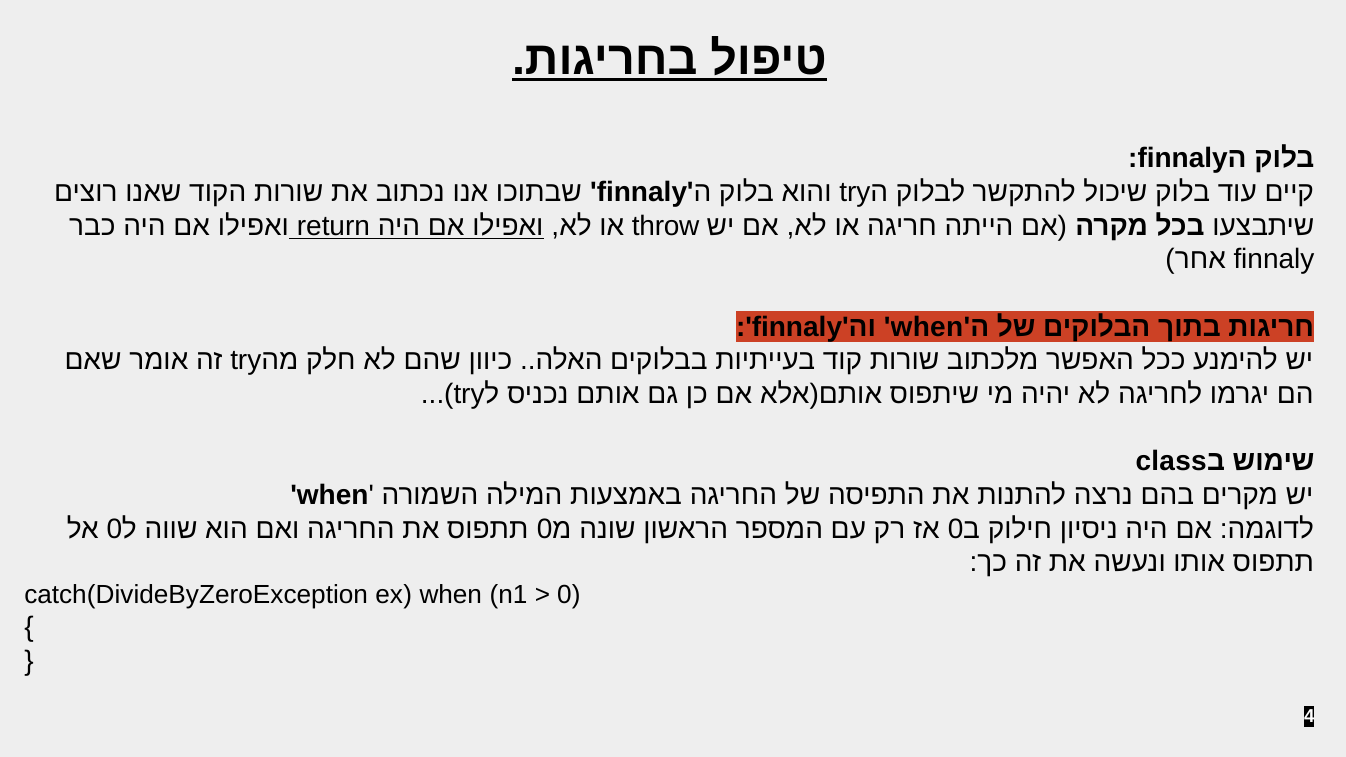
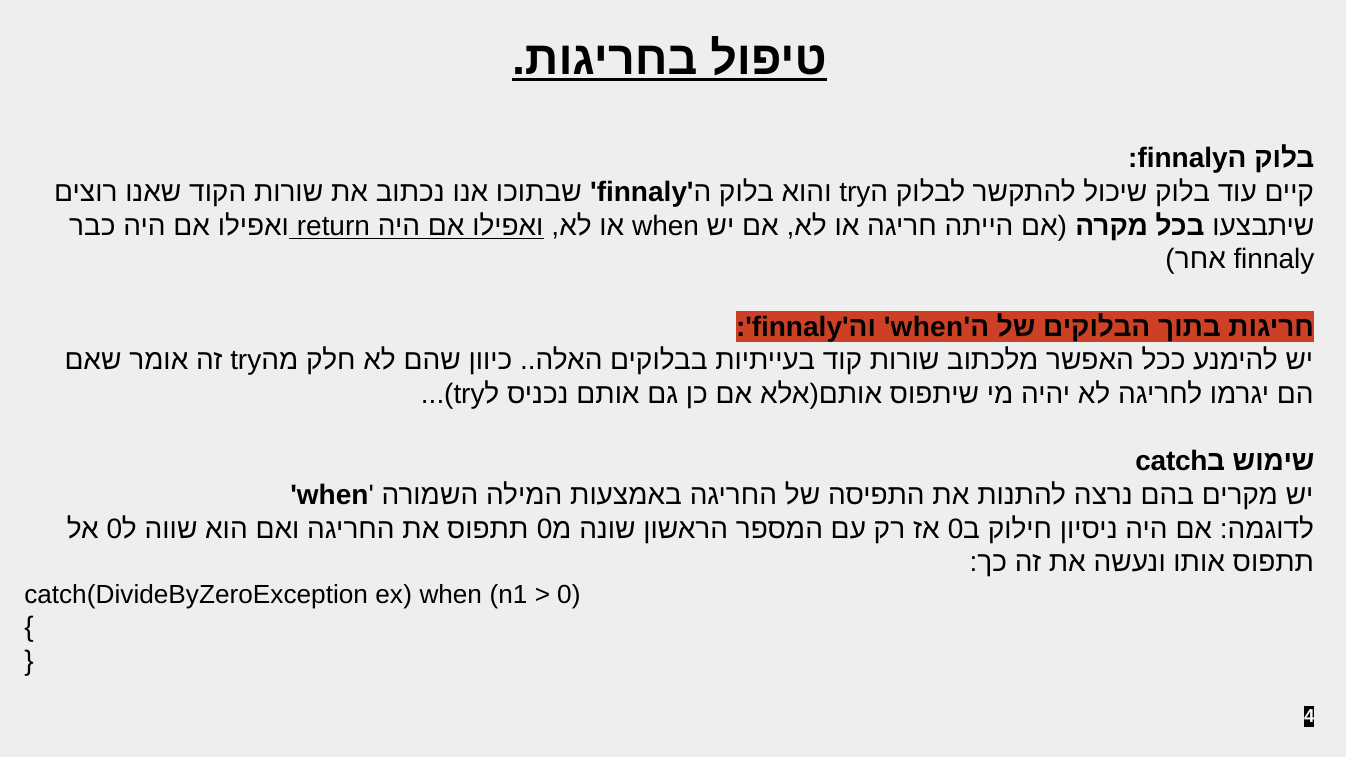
throw: throw -> when (666, 226)
class: class -> catch (1171, 462)
